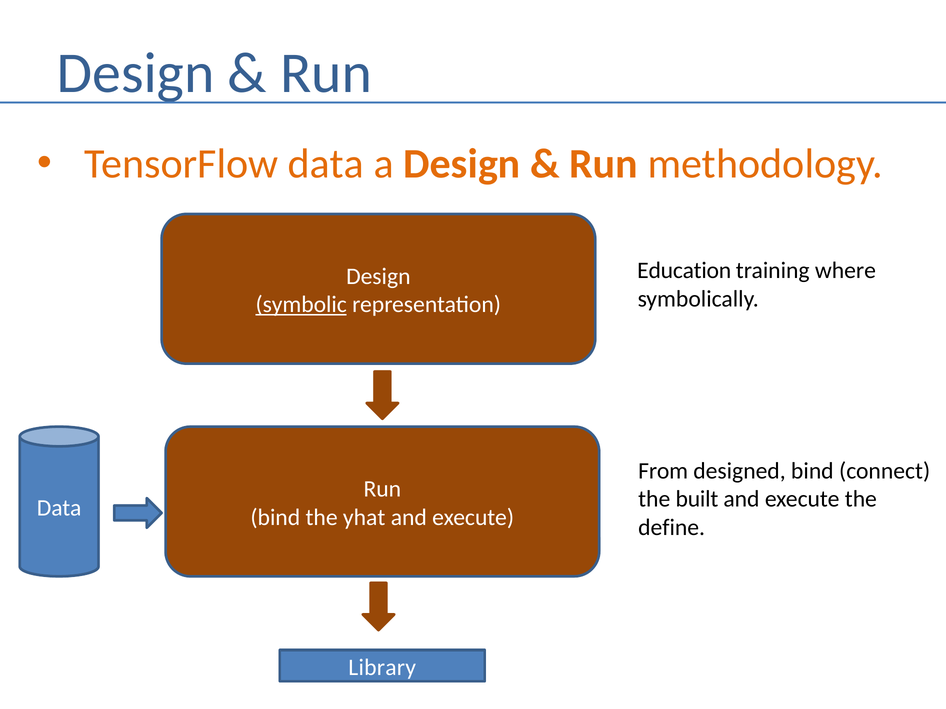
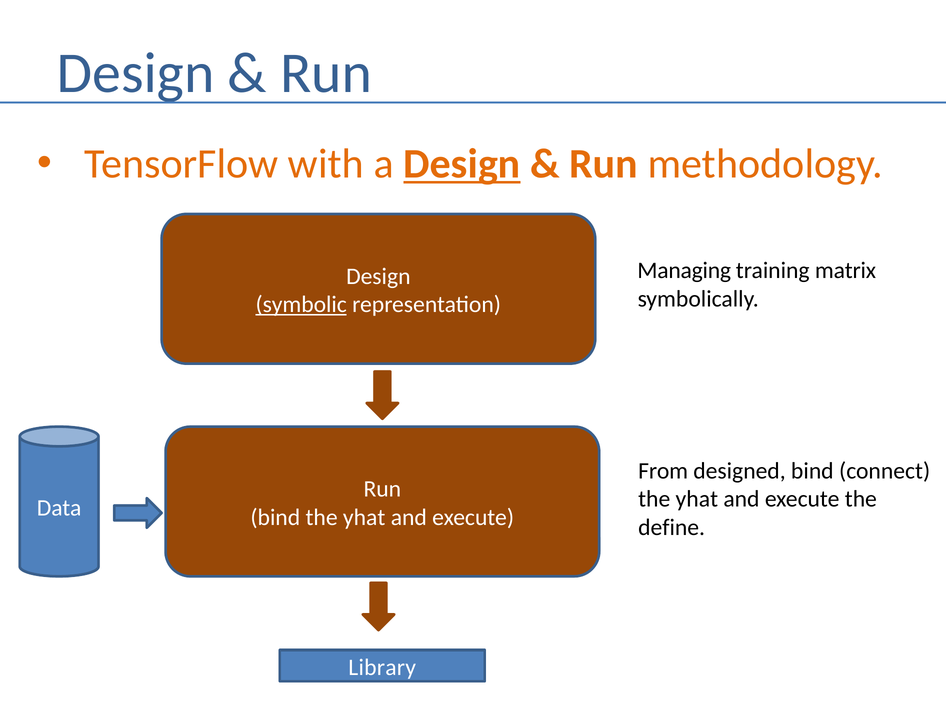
TensorFlow data: data -> with (326, 164)
Design underline: none -> present (462, 164)
Education: Education -> Managing (684, 271)
where: where -> matrix (846, 271)
built: built -> yhat (697, 499)
